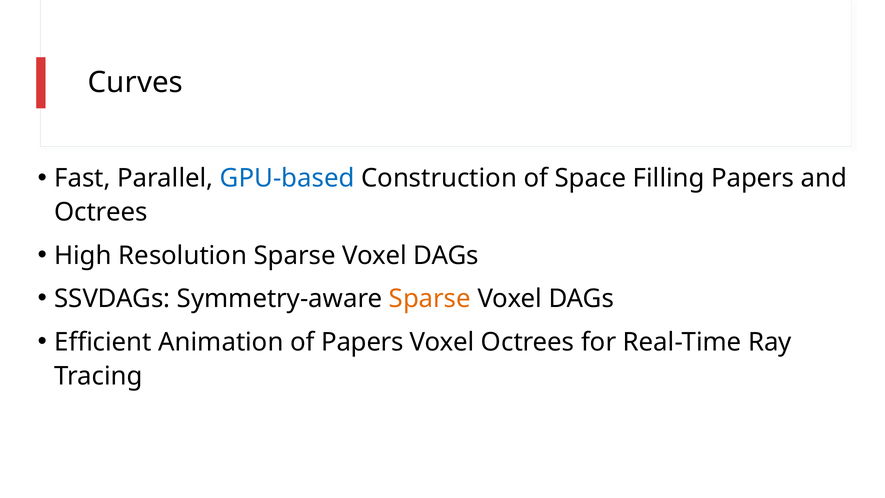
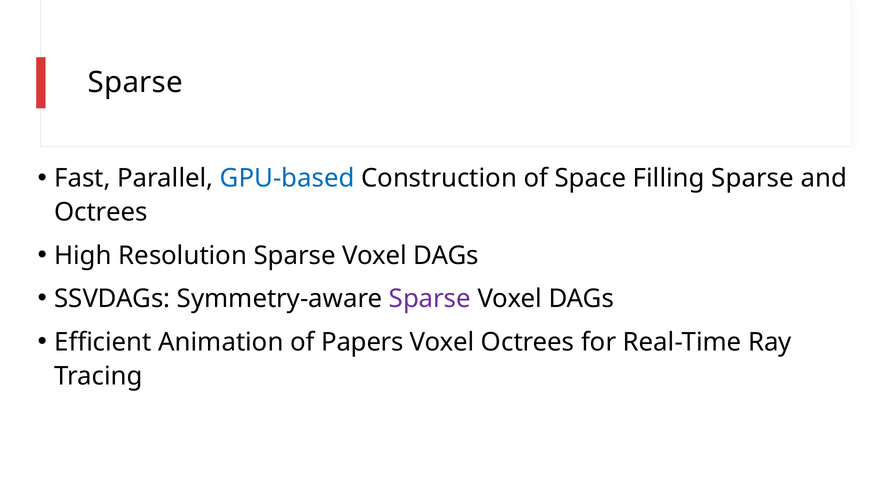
Curves: Curves -> Sparse (135, 82)
Filling Papers: Papers -> Sparse (753, 178)
Sparse colour: orange -> purple (430, 299)
